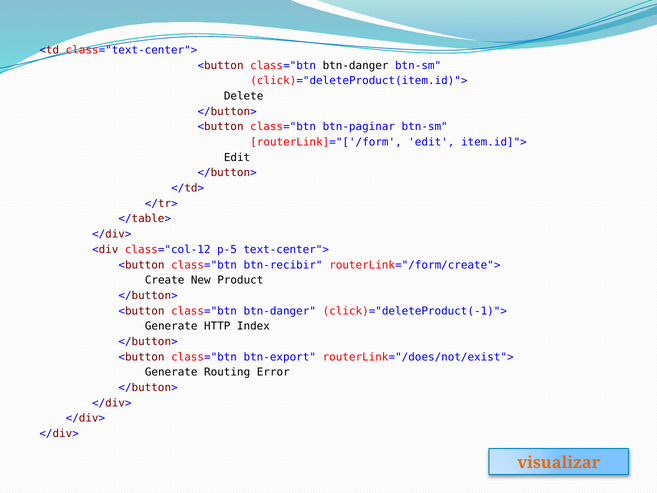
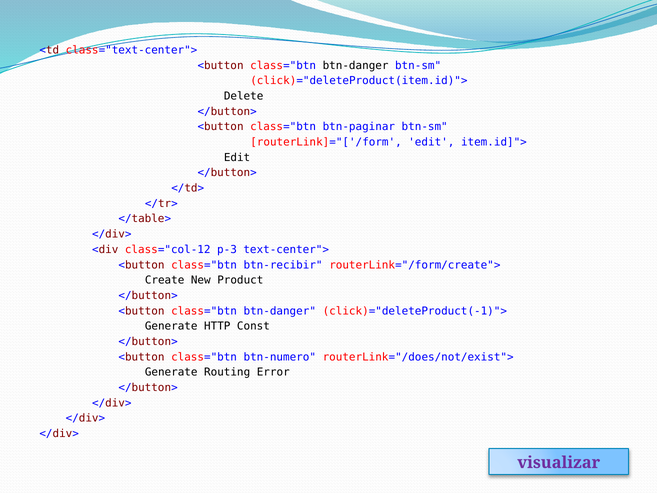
p-5: p-5 -> p-3 (227, 249)
Index: Index -> Const (253, 326)
btn-export: btn-export -> btn-numero (280, 357)
visualizar colour: orange -> purple (559, 462)
